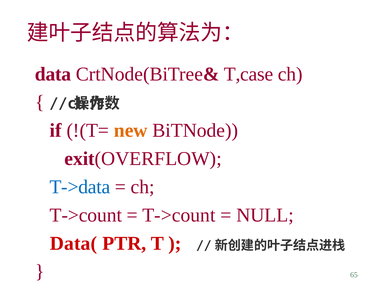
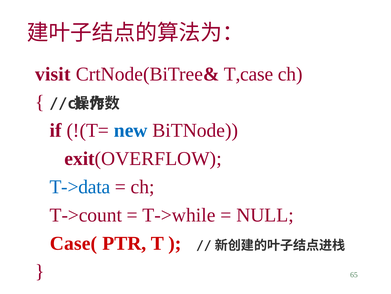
data: data -> visit (53, 74)
new colour: orange -> blue (131, 130)
T->count: T->count -> T->while (179, 215)
Data(: Data( -> Case( (73, 243)
